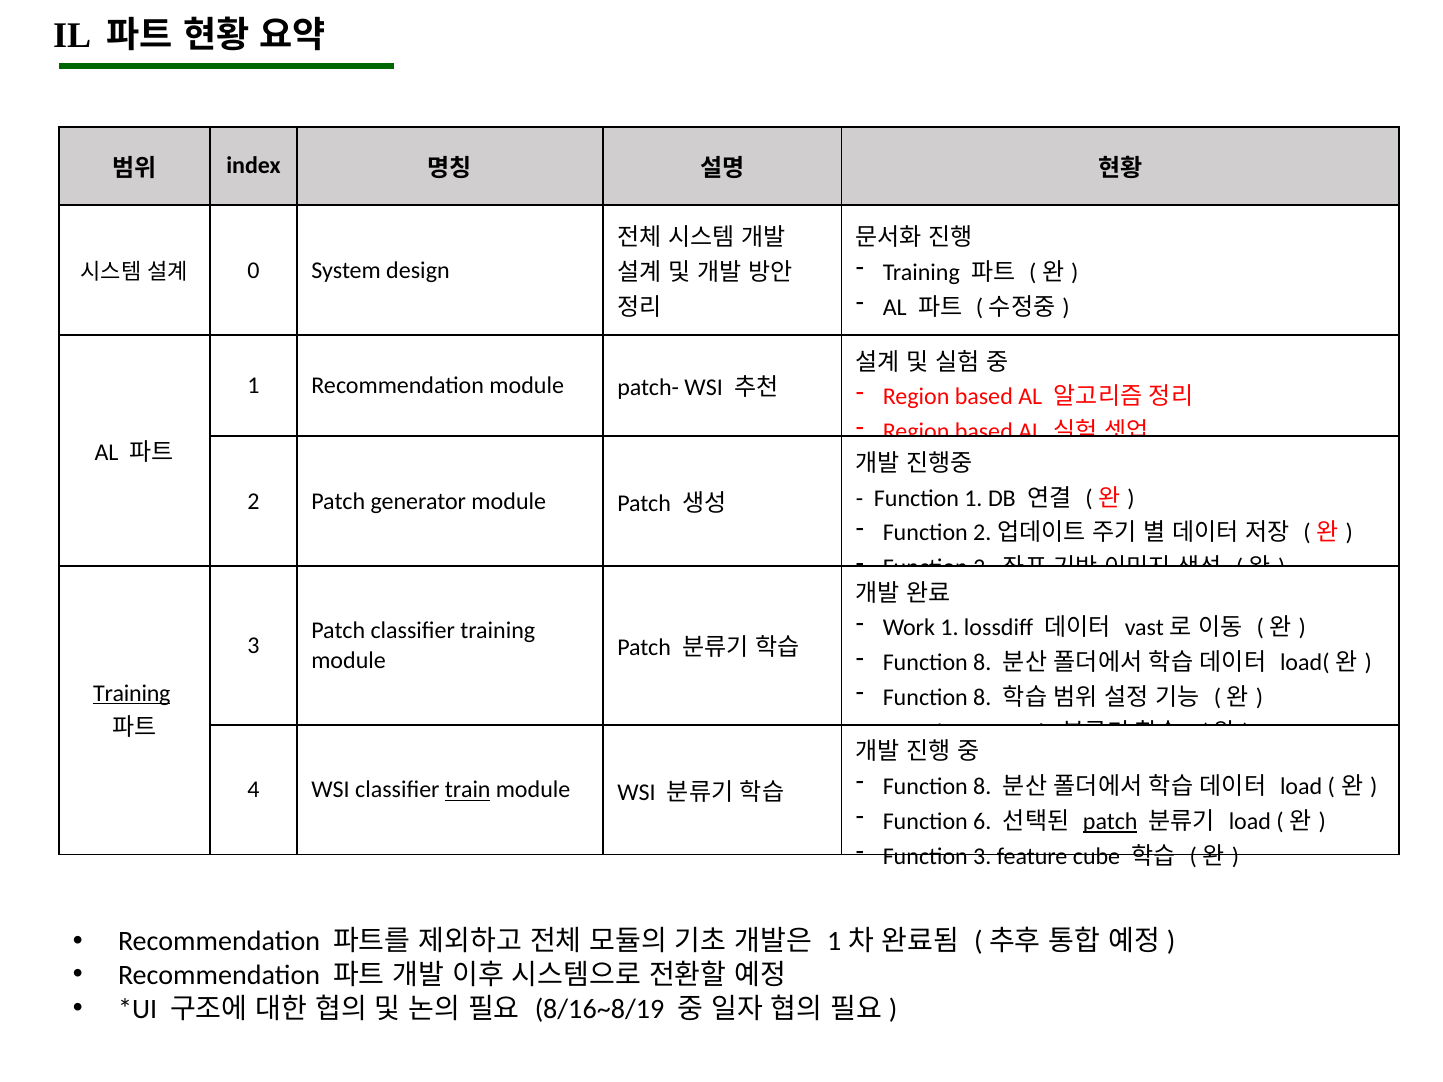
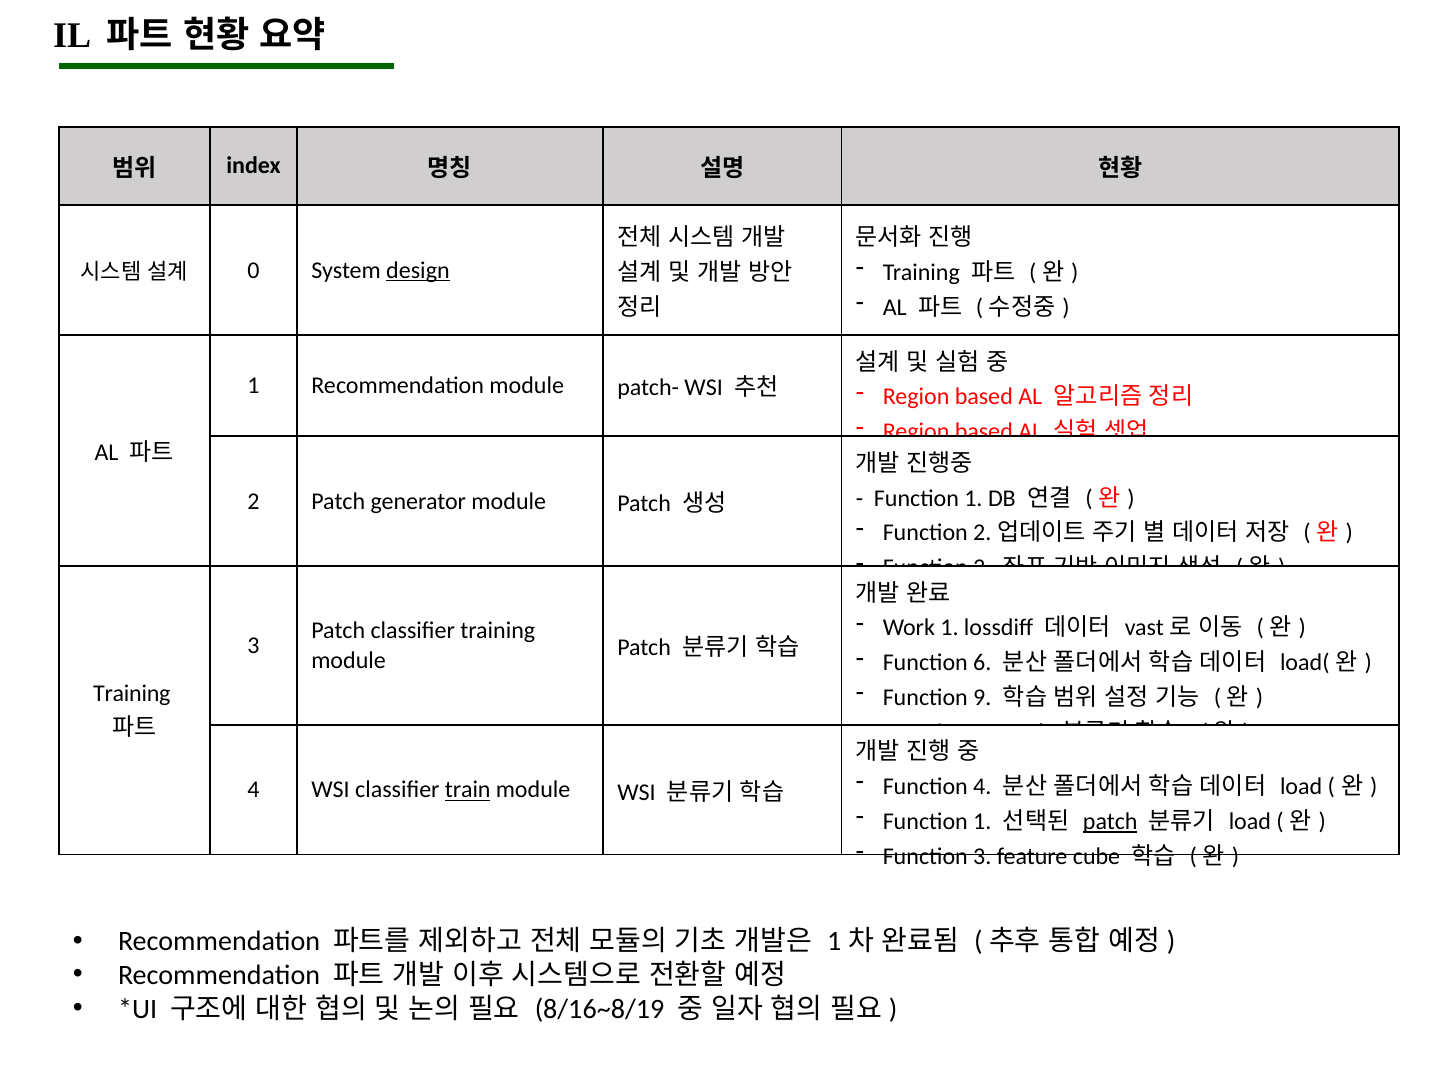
design underline: none -> present (418, 270)
8: 8 -> 6 (982, 663)
Training underline: present -> none (132, 693)
8: 8 -> 9 (982, 698)
8: 8 -> 4 (982, 787)
6: 6 -> 1 (982, 822)
